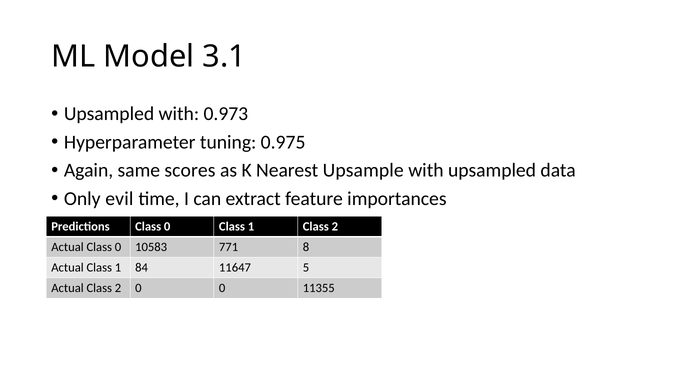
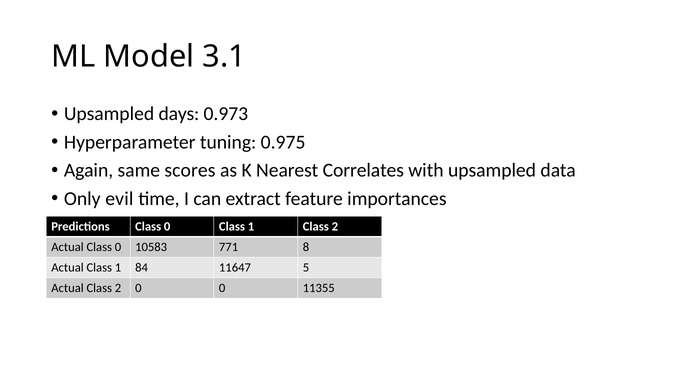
Upsampled with: with -> days (179, 114)
Upsample: Upsample -> Correlates (363, 170)
